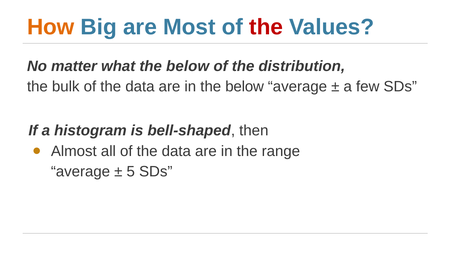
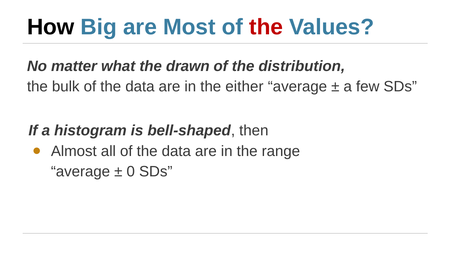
How colour: orange -> black (51, 27)
what the below: below -> drawn (188, 66)
in the below: below -> either (244, 87)
5: 5 -> 0 (131, 172)
